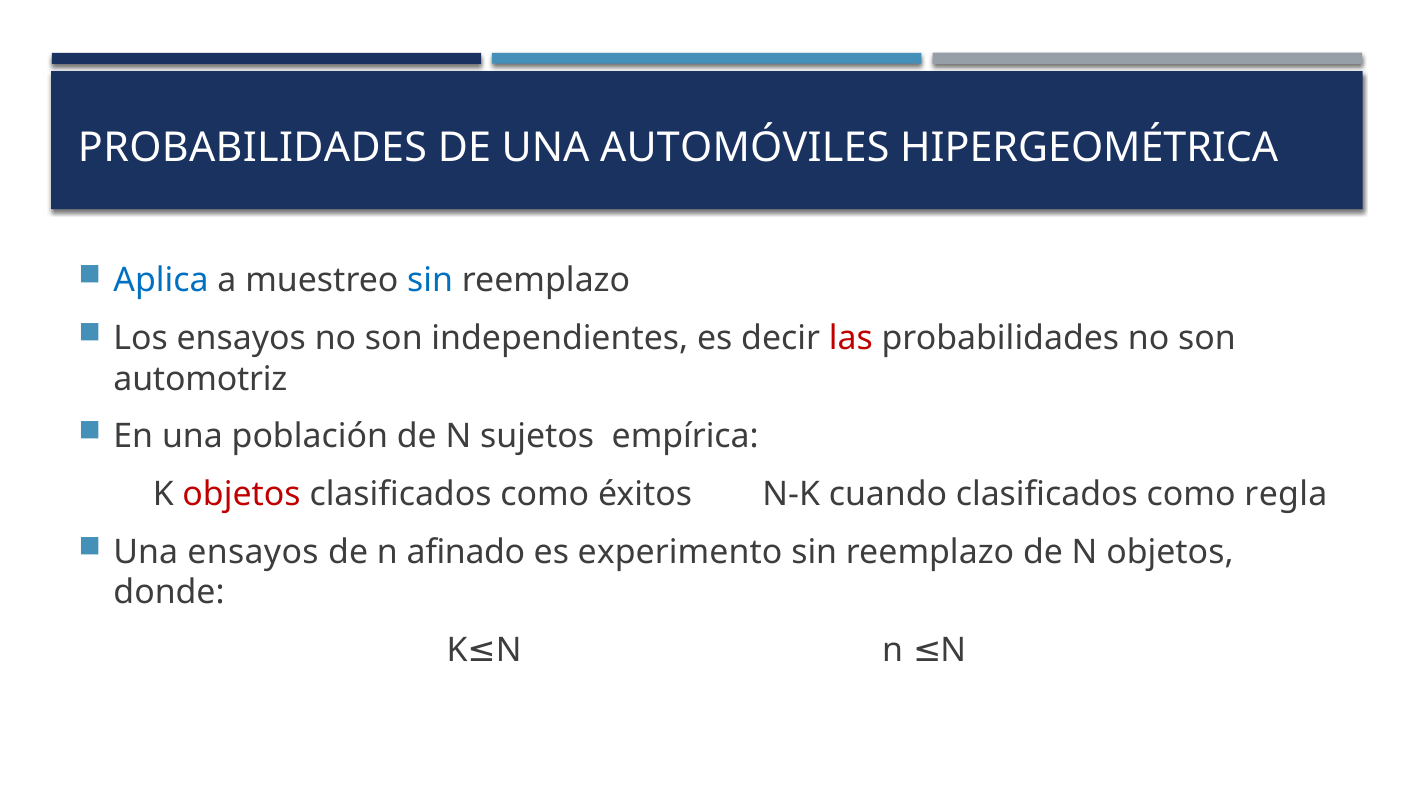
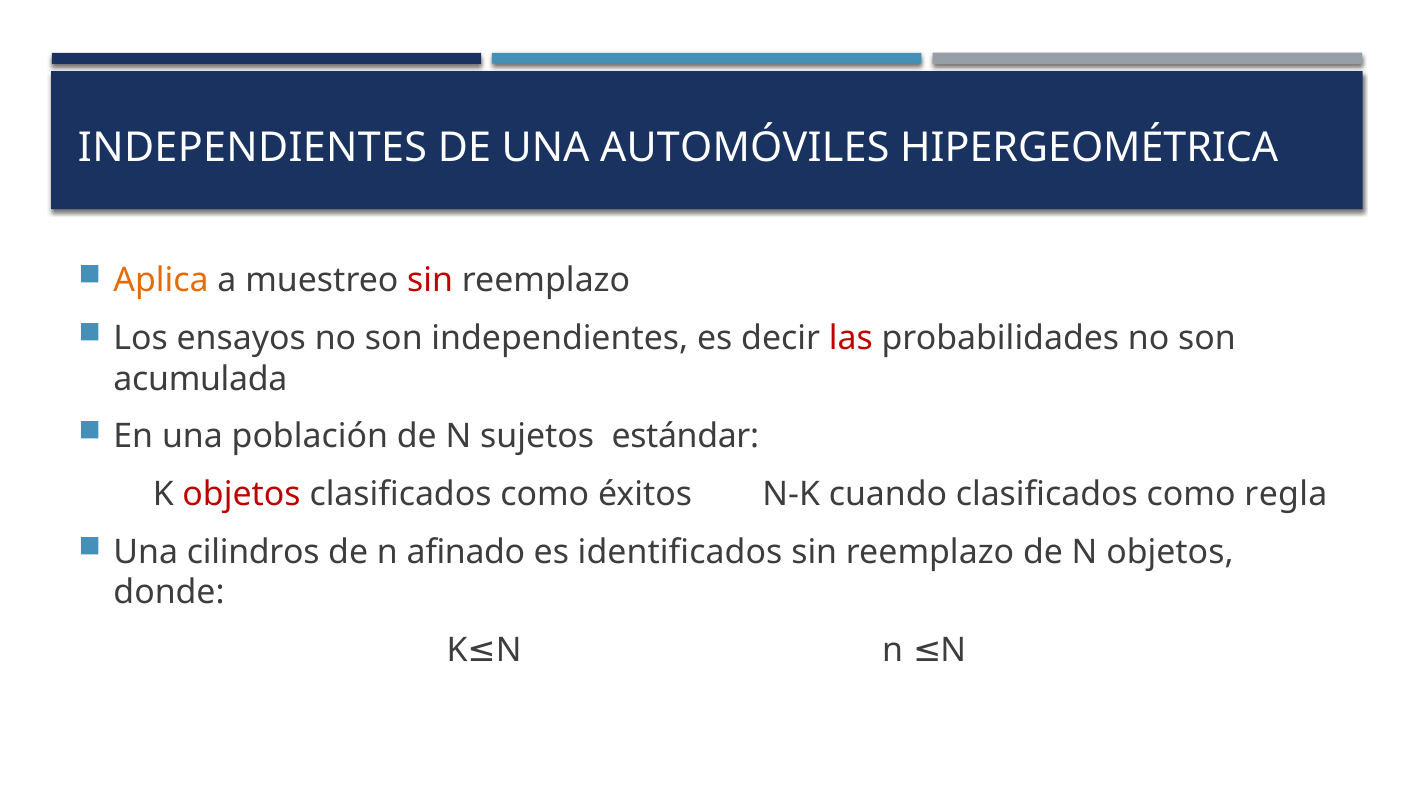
PROBABILIDADES: PROBABILIDADES -> INDEPENDIENTES (253, 147)
Aplica colour: blue -> orange (161, 281)
sin colour: blue -> red (430, 281)
automotriz: automotriz -> acumulada (200, 379)
empírica: empírica -> estándar (685, 437)
Una ensayos: ensayos -> cilindros (253, 552)
experimento: experimento -> identificados (680, 552)
